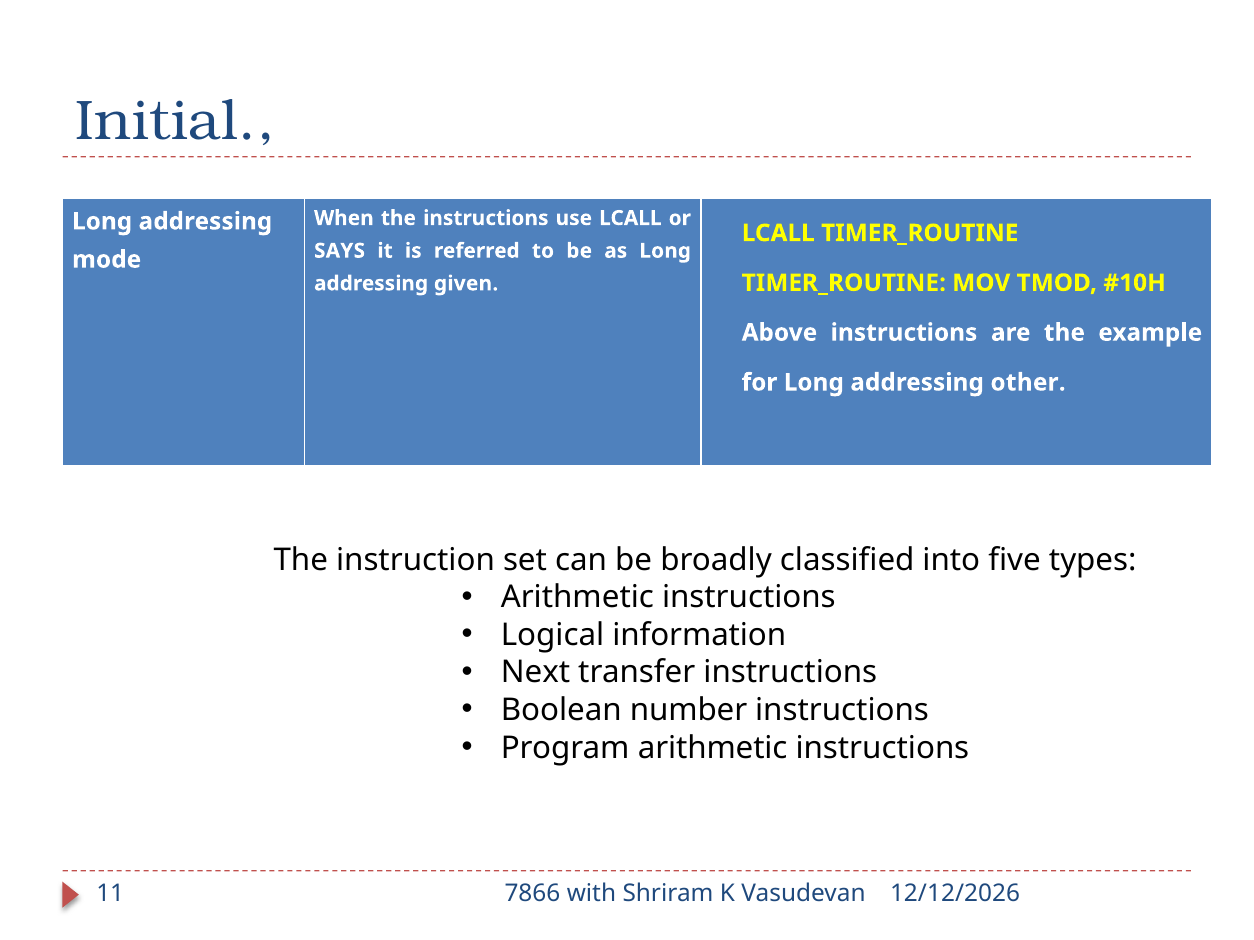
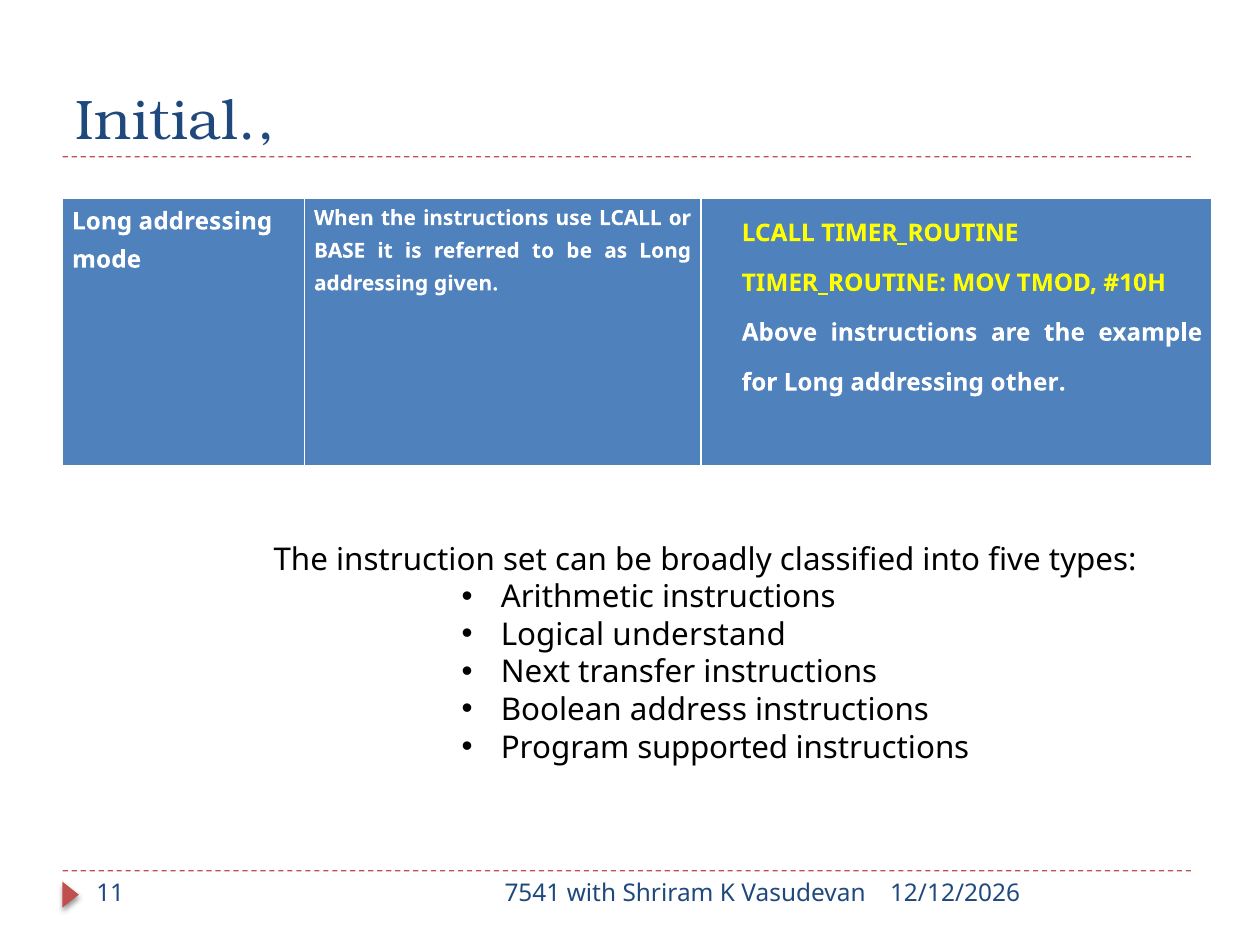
SAYS: SAYS -> BASE (340, 251)
information: information -> understand (699, 635)
number: number -> address (688, 711)
Program arithmetic: arithmetic -> supported (713, 748)
7866: 7866 -> 7541 (532, 894)
